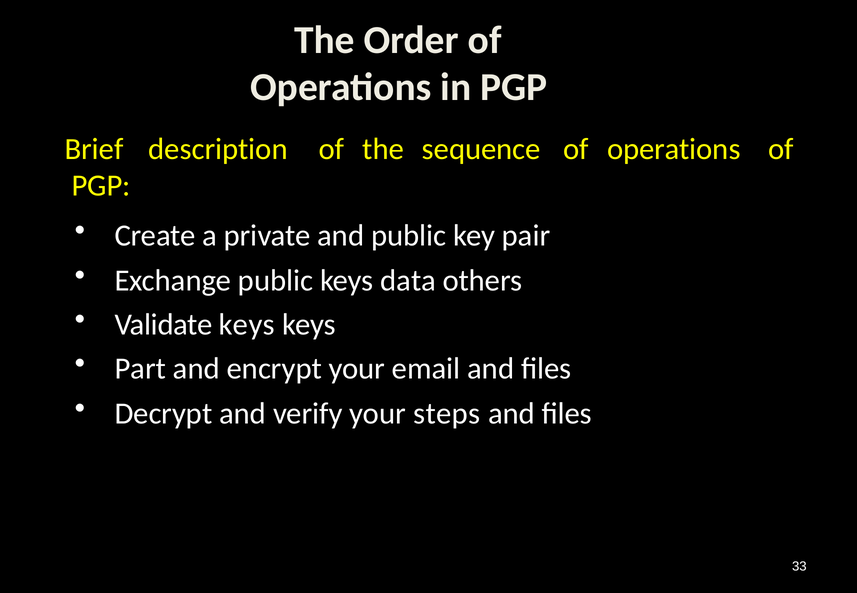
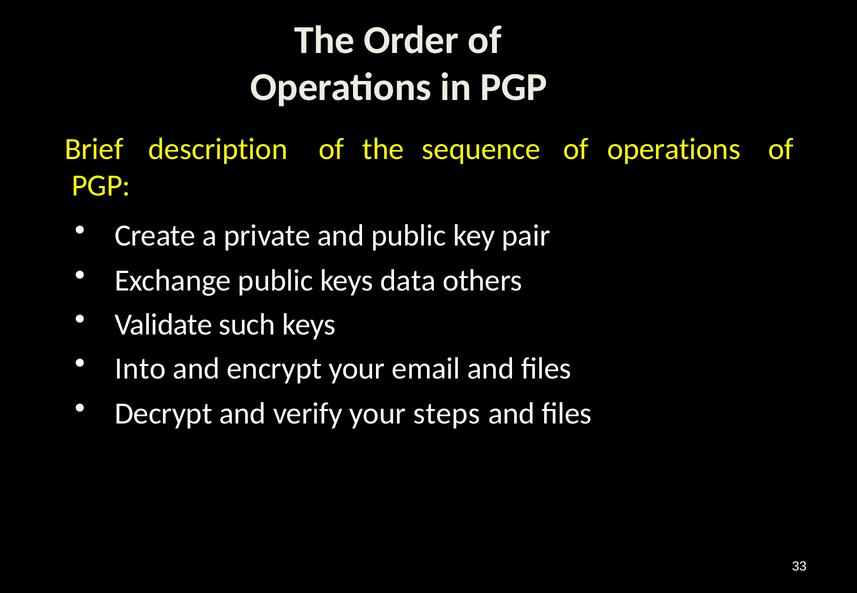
Validate keys: keys -> such (247, 325)
Part: Part -> Into (140, 369)
